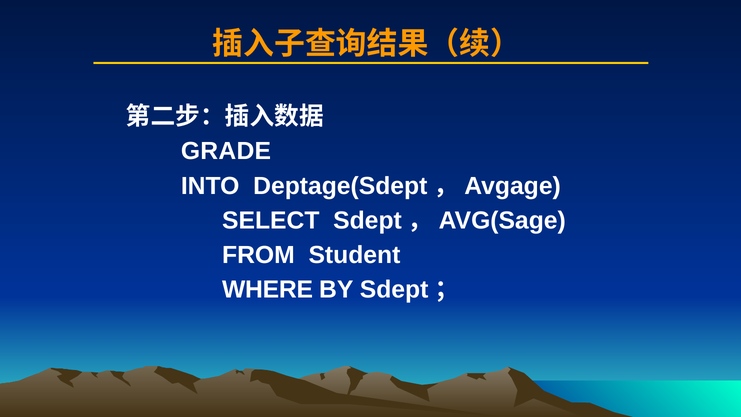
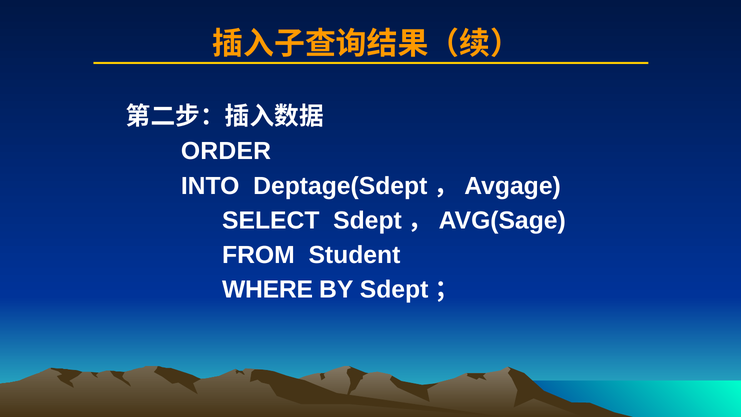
GRADE: GRADE -> ORDER (226, 151)
